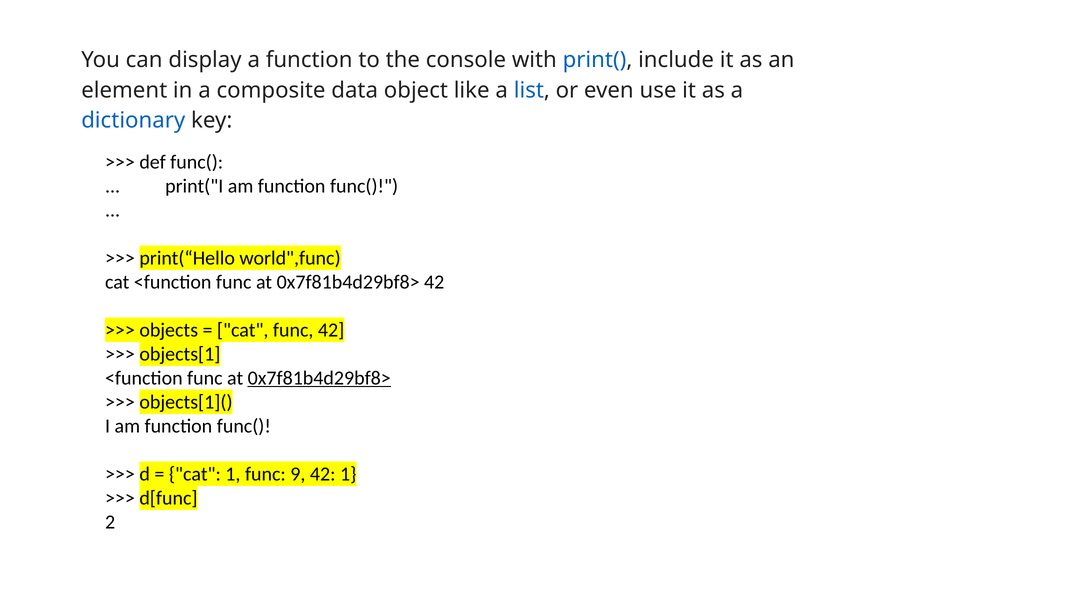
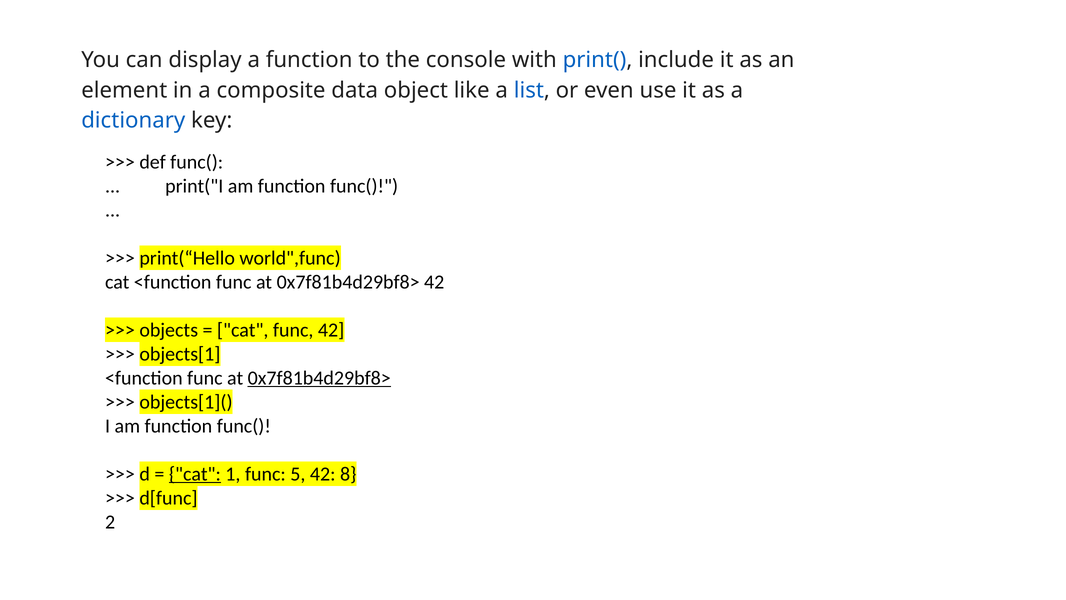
cat underline: none -> present (195, 474)
9: 9 -> 5 (298, 474)
42 1: 1 -> 8 (348, 474)
